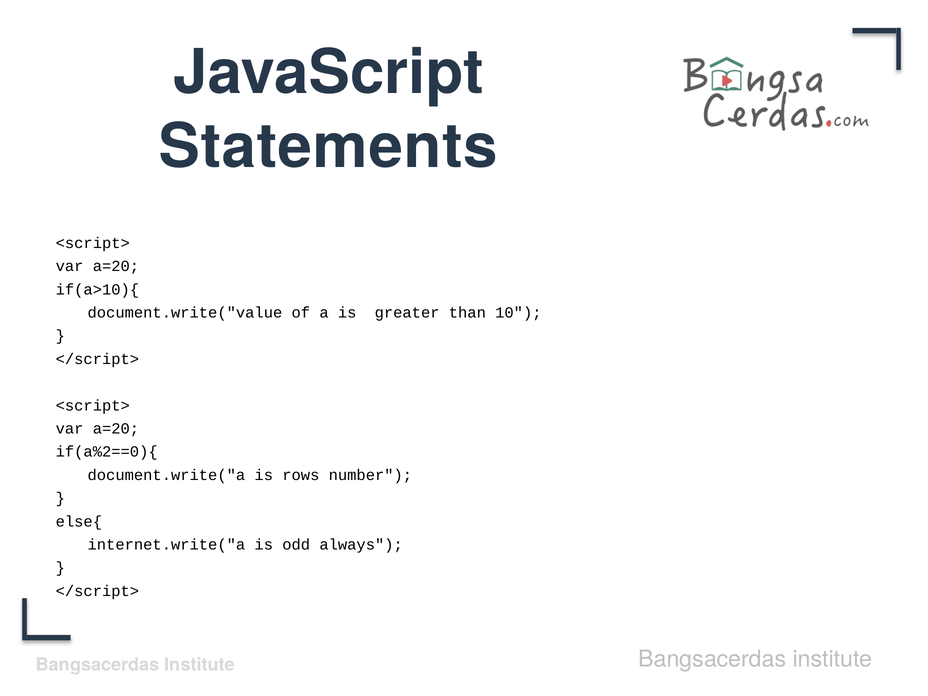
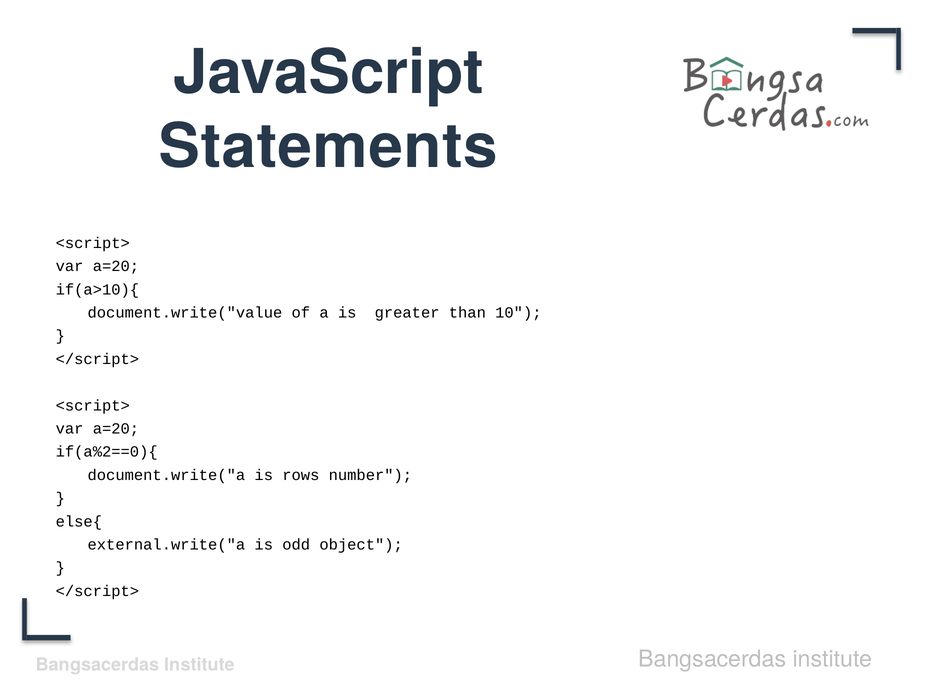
internet.write("a: internet.write("a -> external.write("a (166, 545)
always: always -> object (361, 545)
